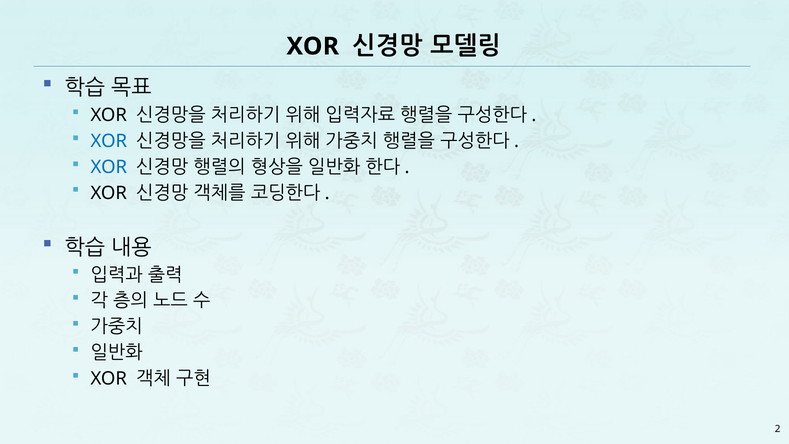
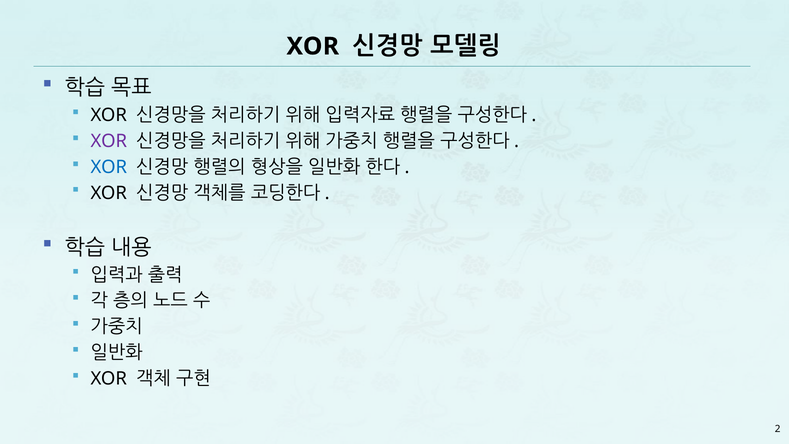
XOR colour: blue -> purple (109, 141)
